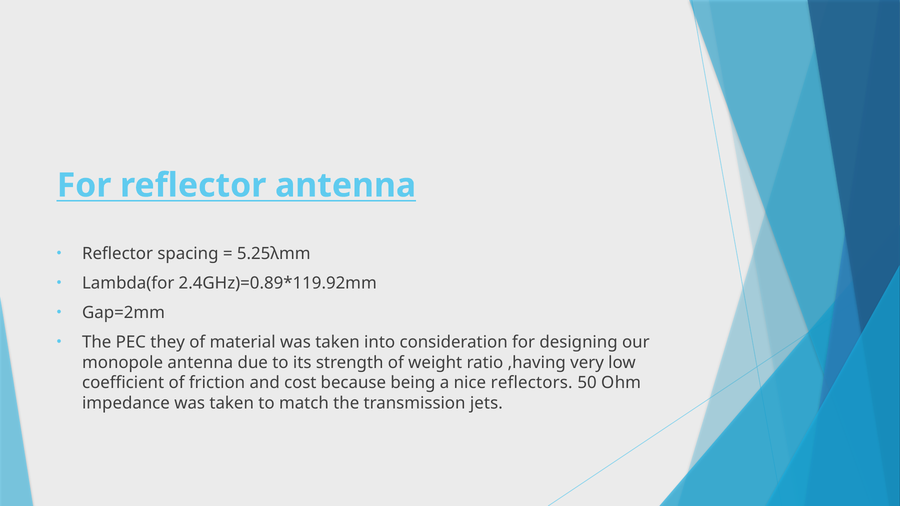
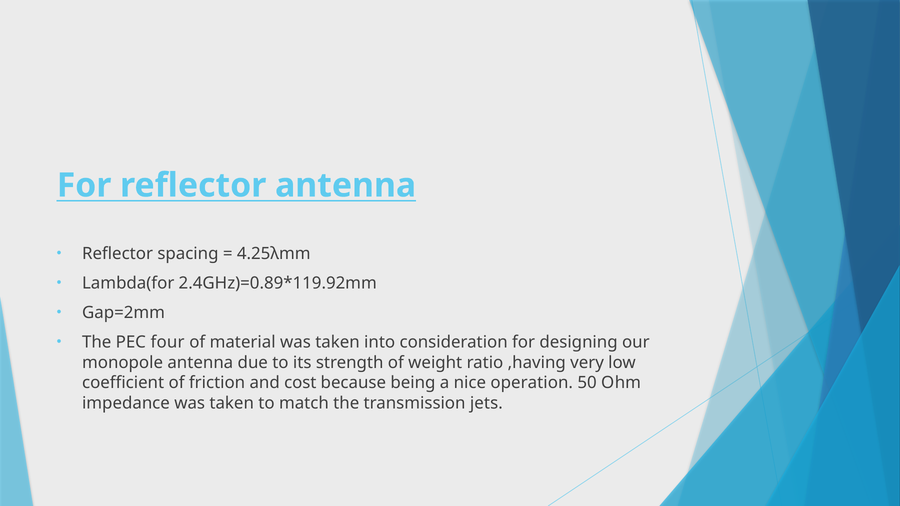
5.25λmm: 5.25λmm -> 4.25λmm (274, 254)
they: they -> four (168, 343)
reflectors: reflectors -> operation (532, 383)
